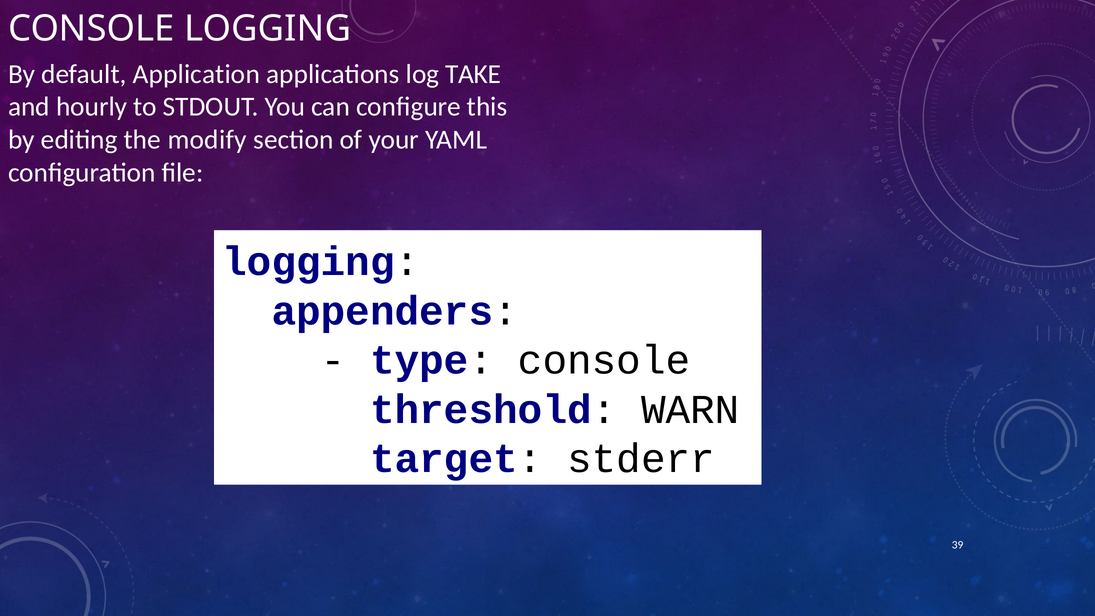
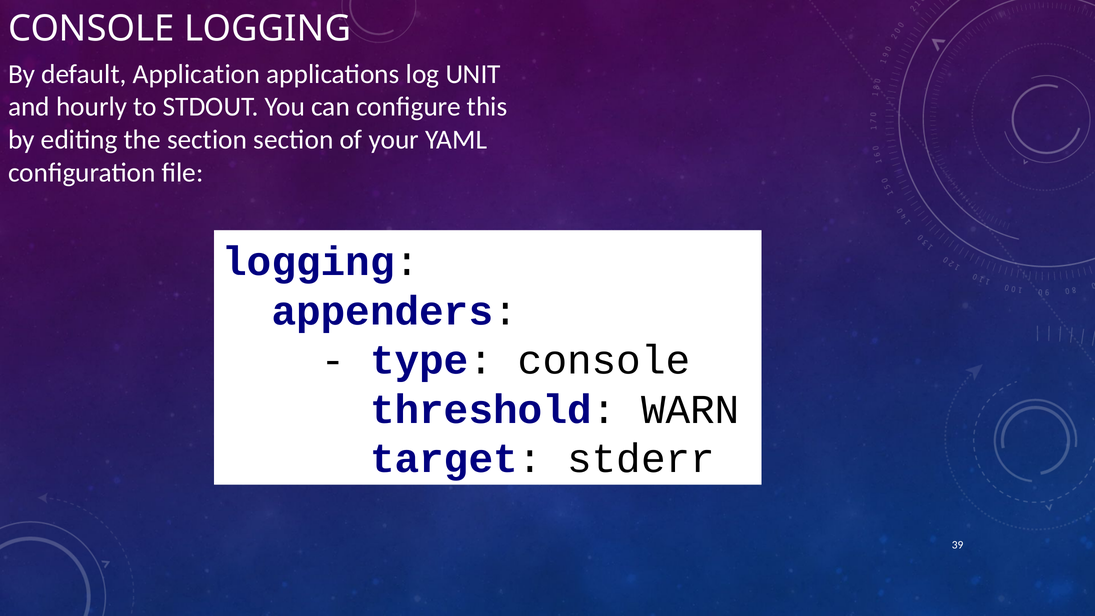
TAKE: TAKE -> UNIT (473, 74)
the modify: modify -> section (207, 140)
